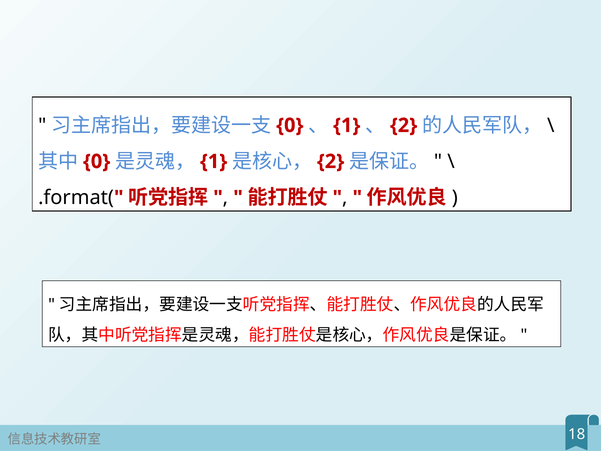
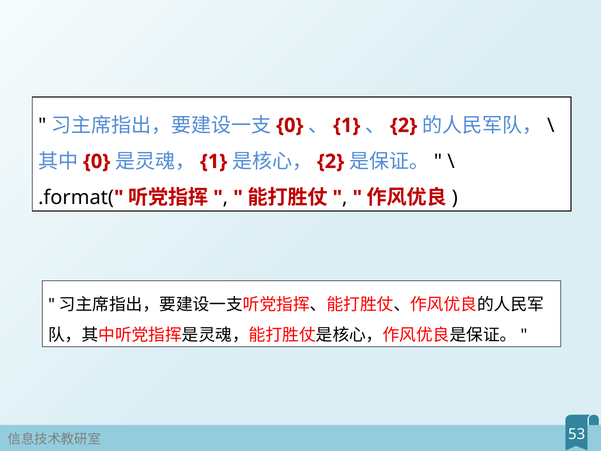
18: 18 -> 53 (577, 434)
